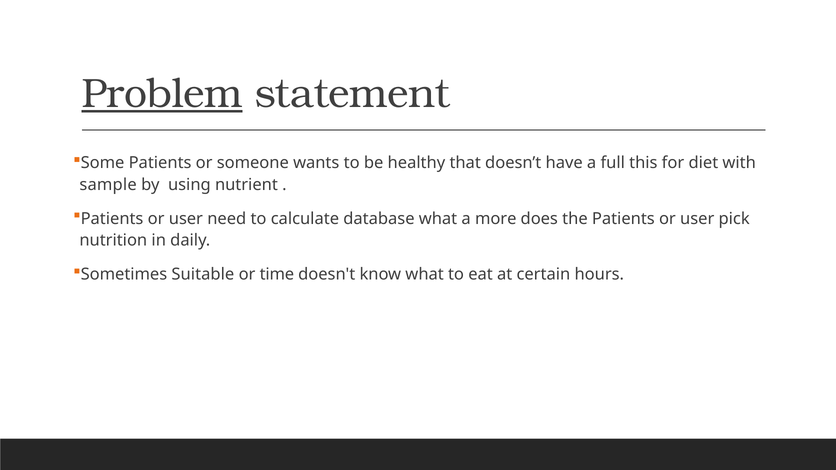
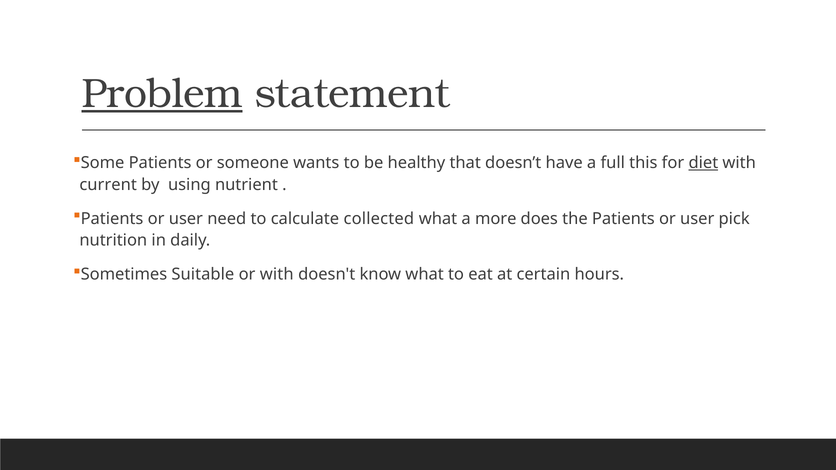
diet underline: none -> present (703, 163)
sample: sample -> current (108, 185)
database: database -> collected (379, 219)
or time: time -> with (277, 275)
